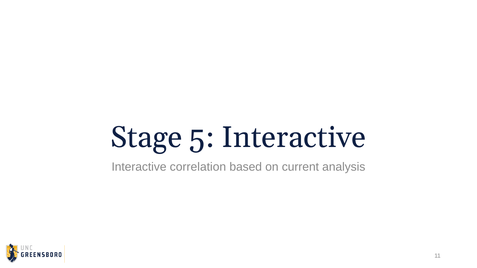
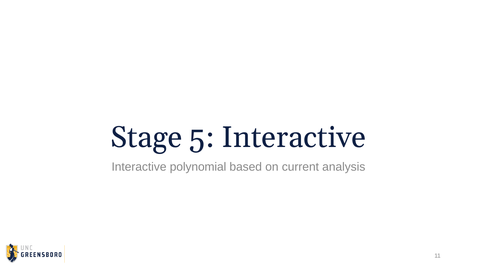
correlation: correlation -> polynomial (198, 167)
